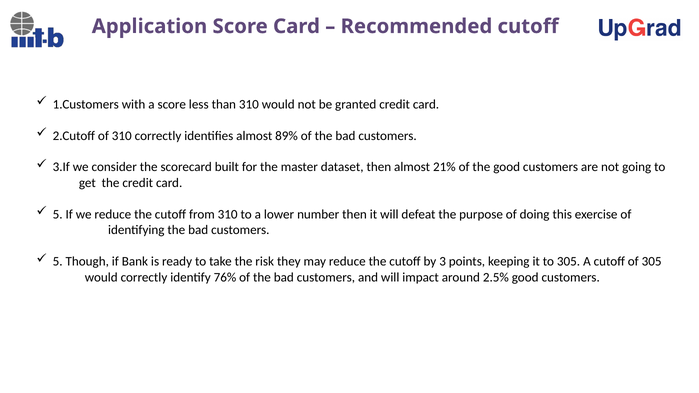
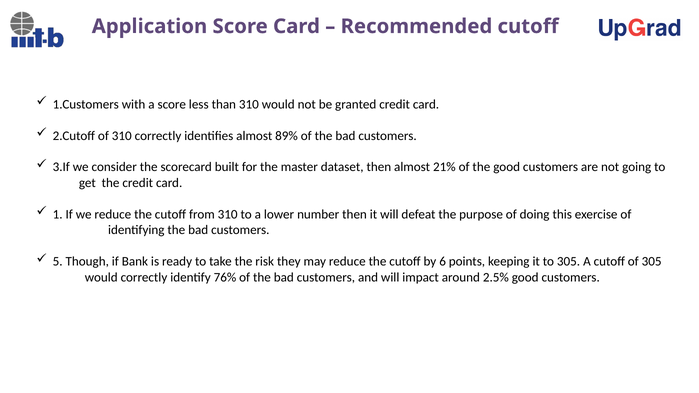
5: 5 -> 1 (58, 214)
3: 3 -> 6 (443, 262)
